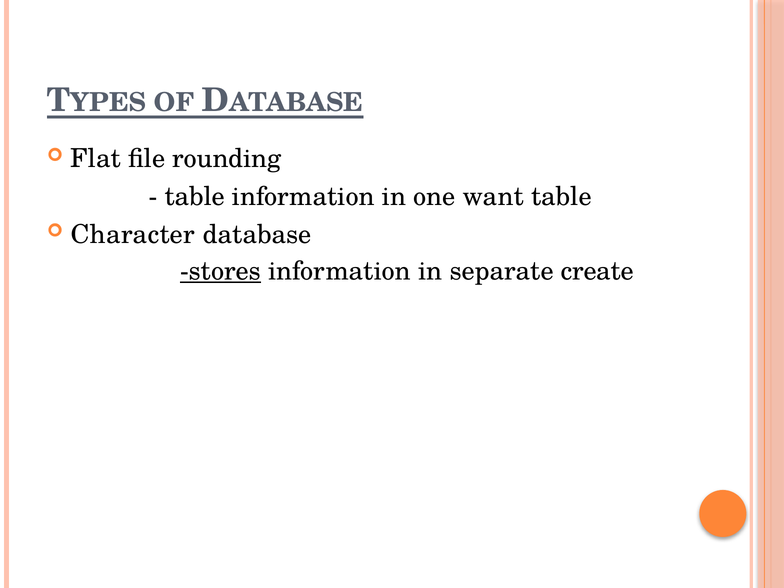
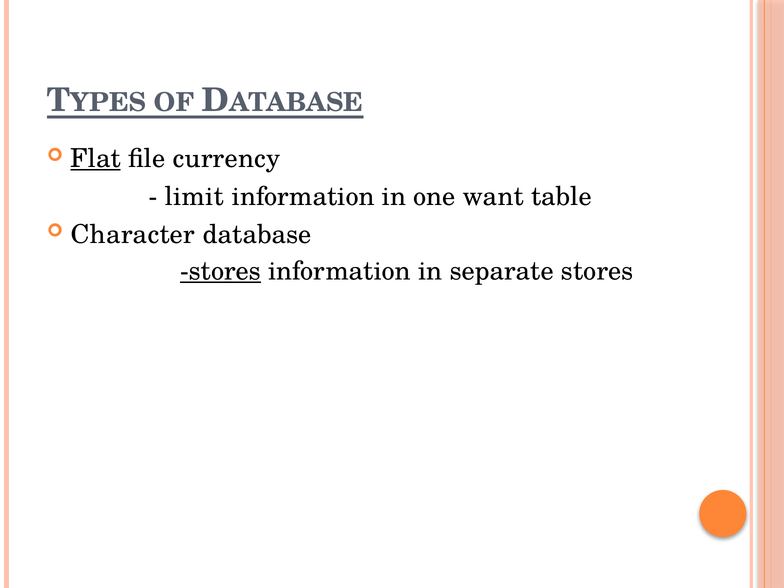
Flat underline: none -> present (96, 159)
rounding: rounding -> currency (227, 159)
table: table -> limit (195, 196)
separate create: create -> stores (597, 271)
